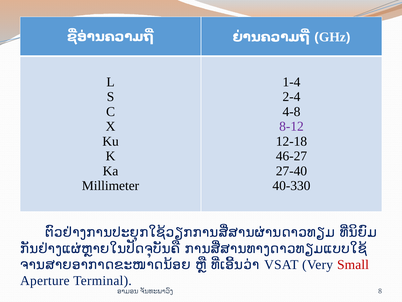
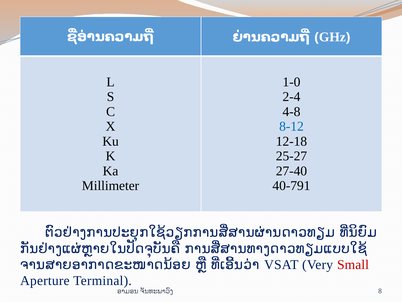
1-4: 1-4 -> 1-0 (291, 82)
8-12 colour: purple -> blue (291, 126)
46-27: 46-27 -> 25-27 (291, 156)
40-330: 40-330 -> 40-791 (291, 186)
